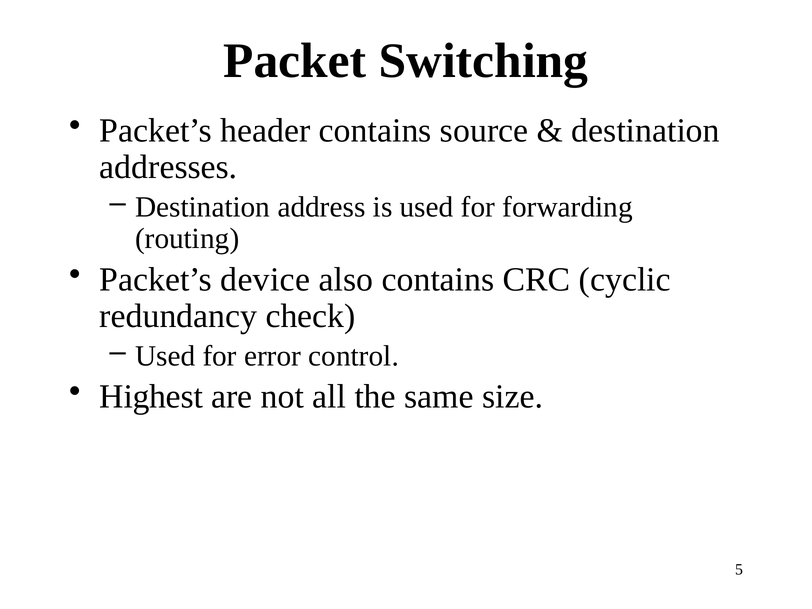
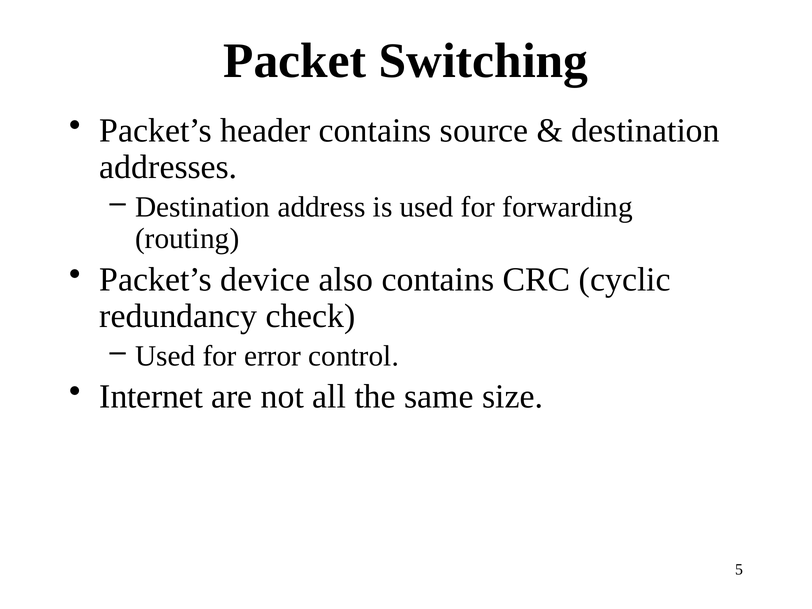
Highest: Highest -> Internet (151, 397)
